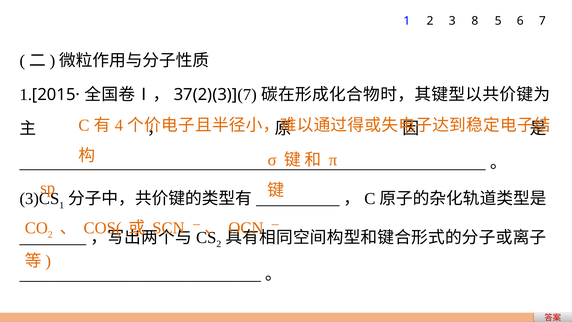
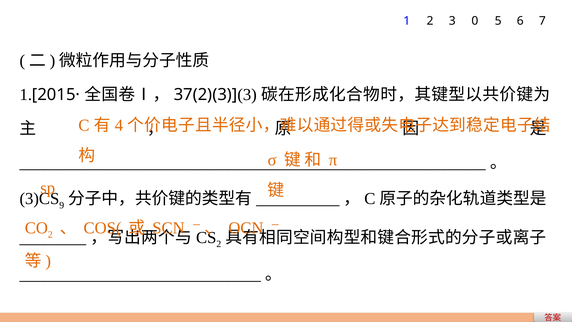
8: 8 -> 0 (475, 21)
7: 7 -> 3 (247, 95)
1: 1 -> 9 (62, 205)
